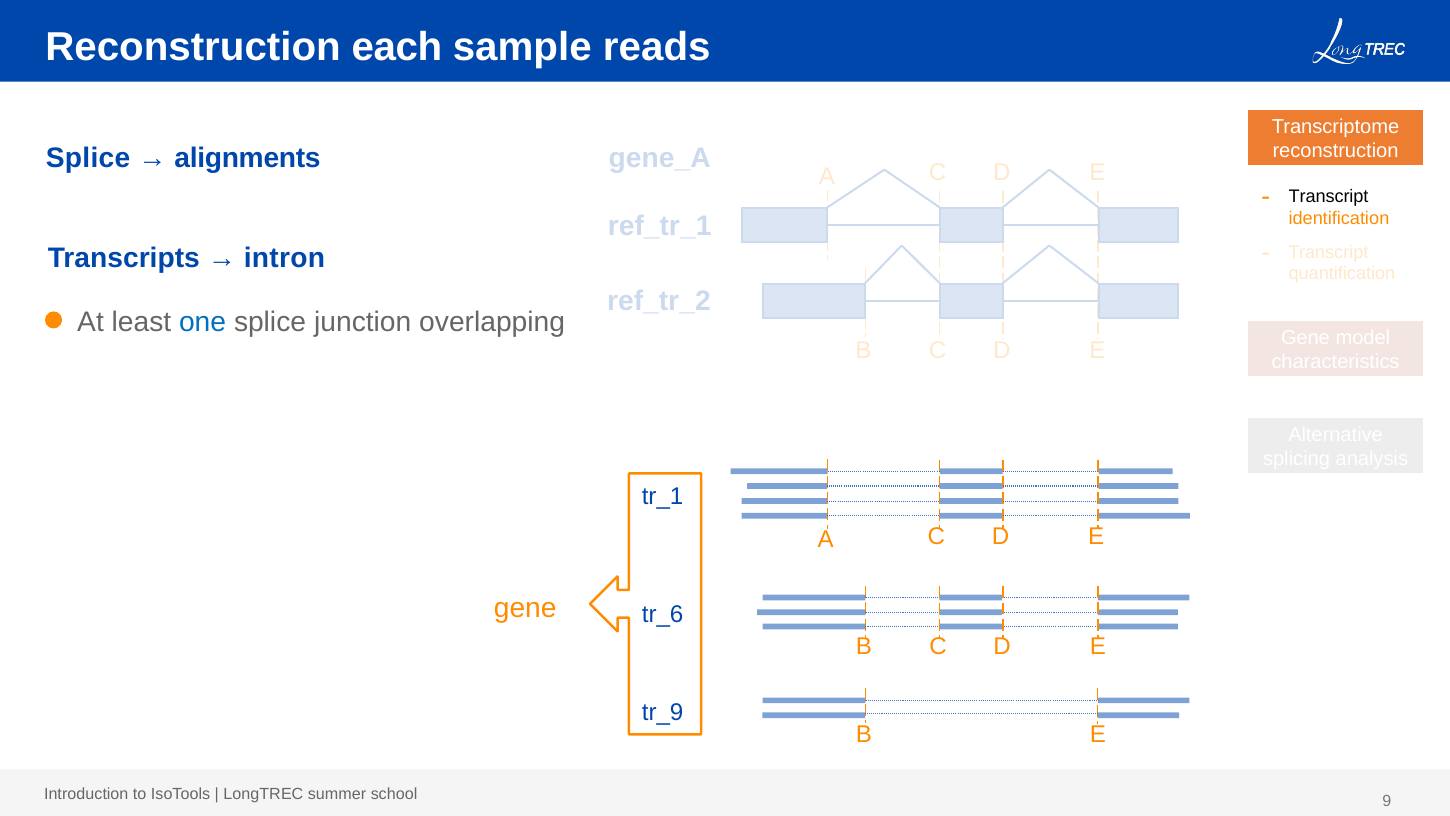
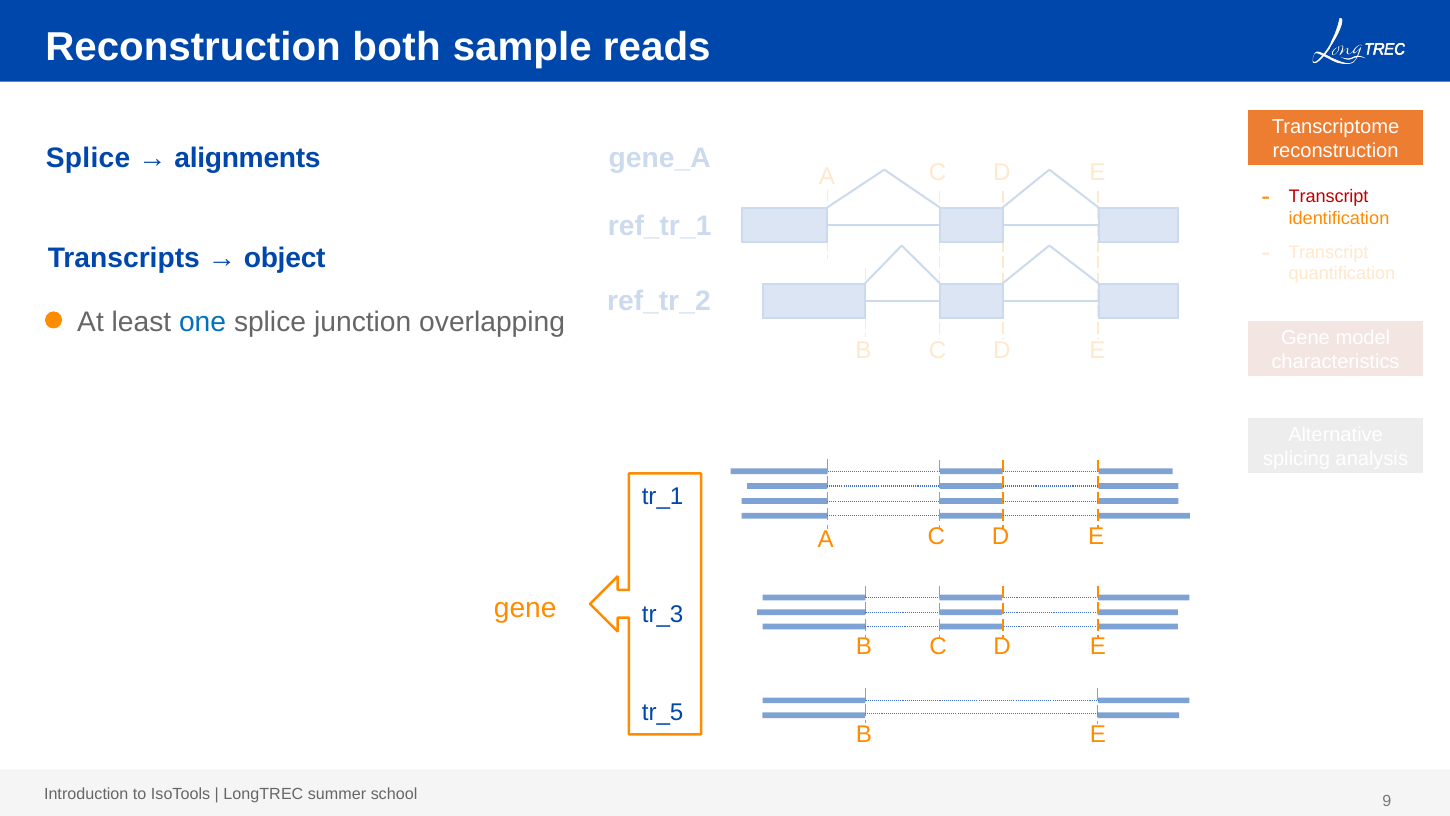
each: each -> both (397, 47)
Transcript colour: black -> red (1329, 196)
intron: intron -> object (285, 258)
tr_6: tr_6 -> tr_3 (663, 614)
tr_9: tr_9 -> tr_5 (663, 712)
